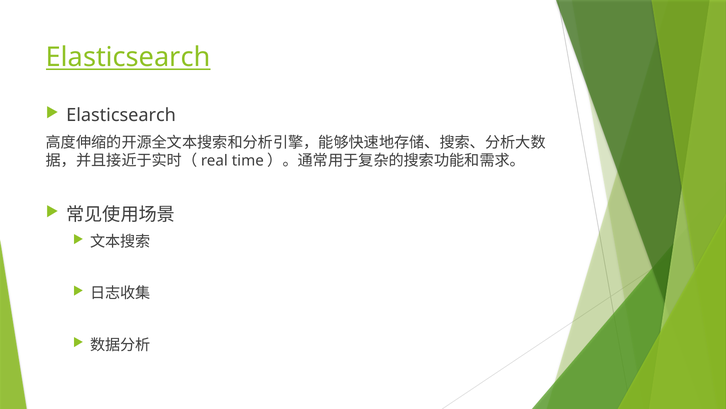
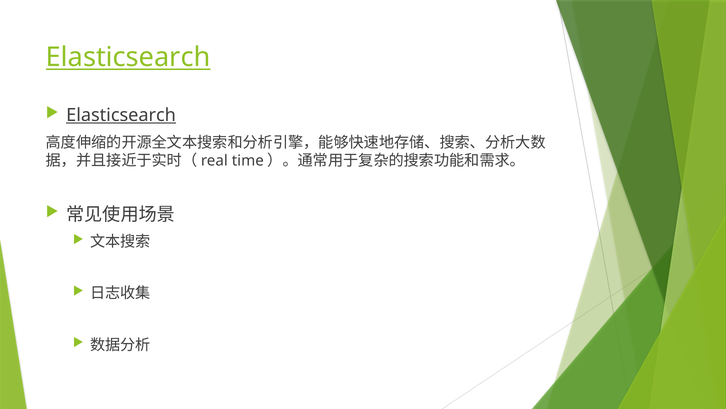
Elasticsearch underline: none -> present (121, 115)
